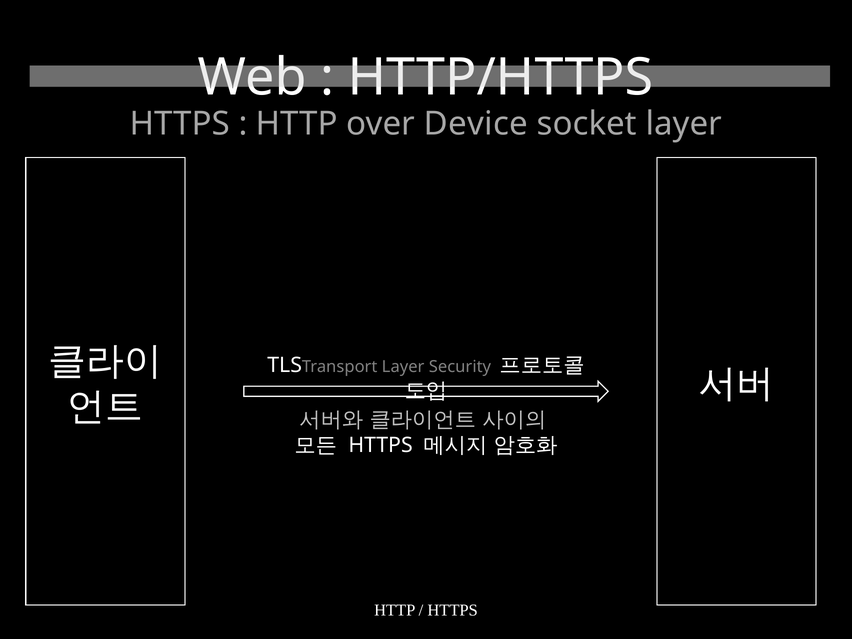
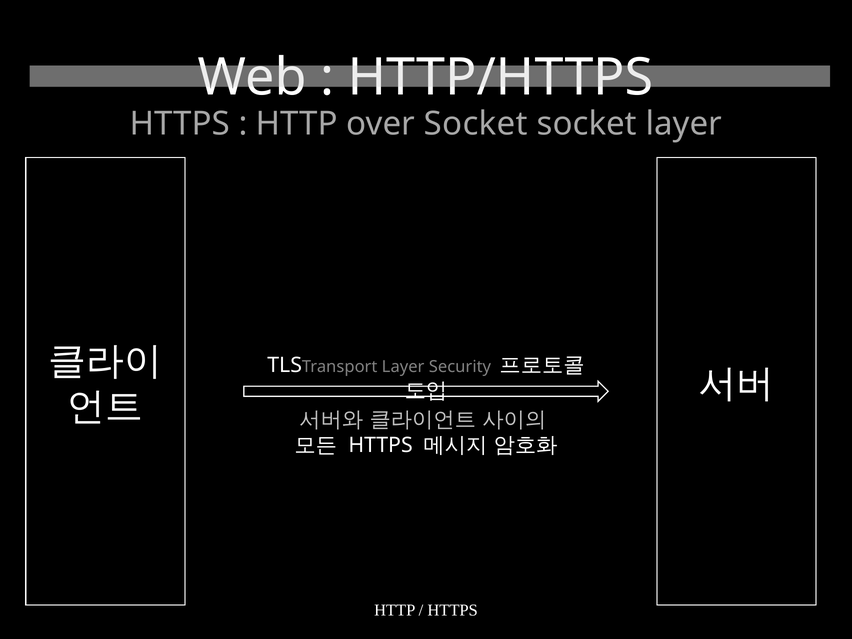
over Device: Device -> Socket (476, 124)
